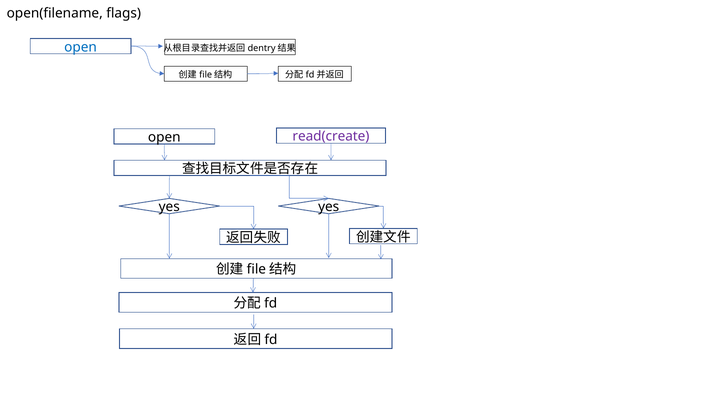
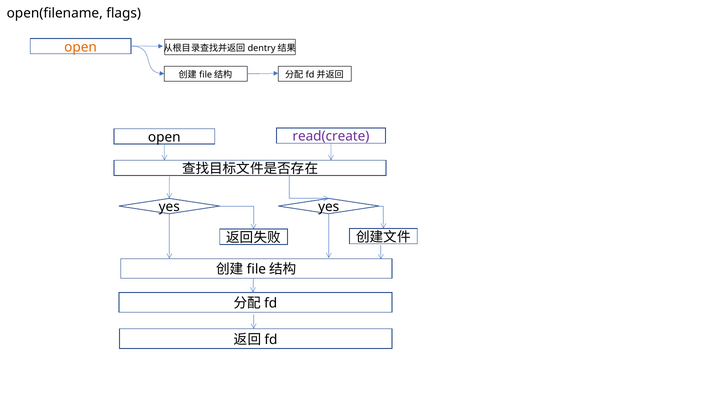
open colour: blue -> orange (81, 47)
